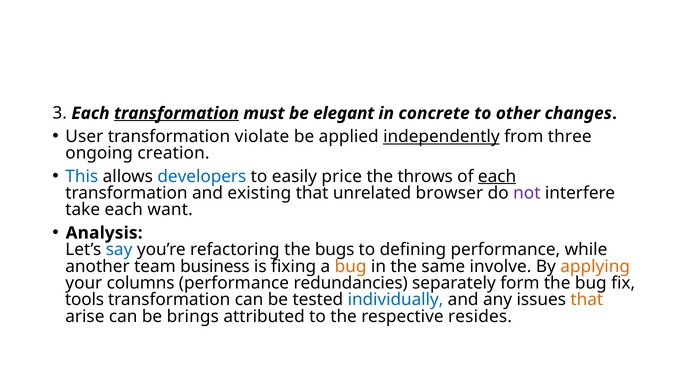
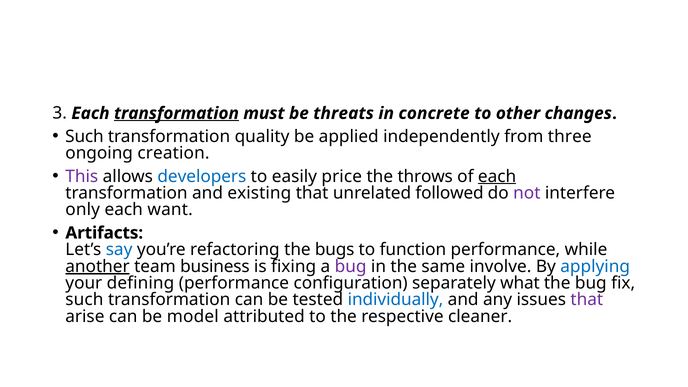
elegant: elegant -> threats (344, 113)
User: User -> Such (84, 136)
violate: violate -> quality (262, 136)
independently underline: present -> none (441, 136)
This colour: blue -> purple (82, 176)
browser: browser -> followed (450, 193)
take: take -> only (83, 210)
Analysis: Analysis -> Artifacts (104, 233)
defining: defining -> function (413, 250)
another underline: none -> present (97, 266)
bug colour: orange -> purple (351, 266)
applying colour: orange -> blue (595, 266)
columns: columns -> defining (140, 283)
redundancies: redundancies -> configuration (351, 283)
form: form -> what (520, 283)
tools: tools -> such (84, 300)
that colour: orange -> purple (587, 300)
brings: brings -> model (193, 317)
resides: resides -> cleaner (480, 317)
